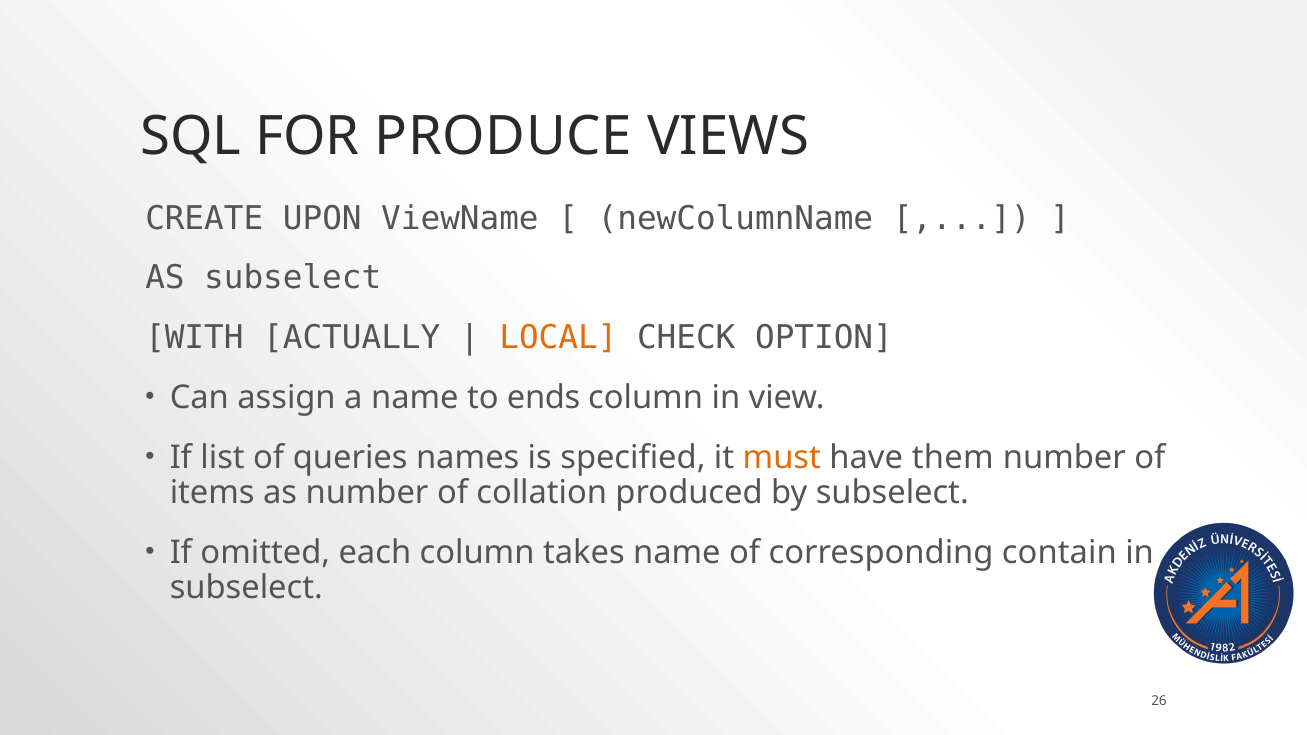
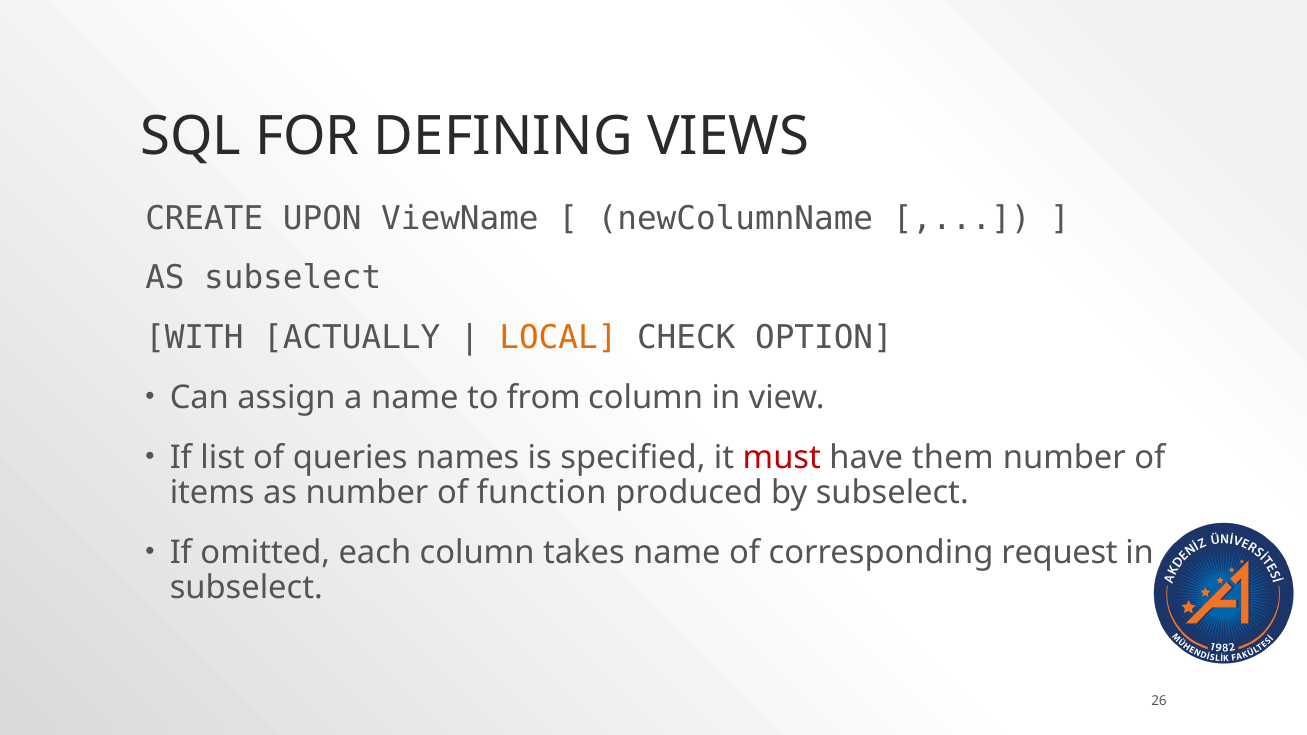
PRODUCE: PRODUCE -> DEFINING (503, 137)
ends: ends -> from (544, 398)
must colour: orange -> red (782, 458)
collation: collation -> function (542, 493)
contain: contain -> request (1060, 553)
